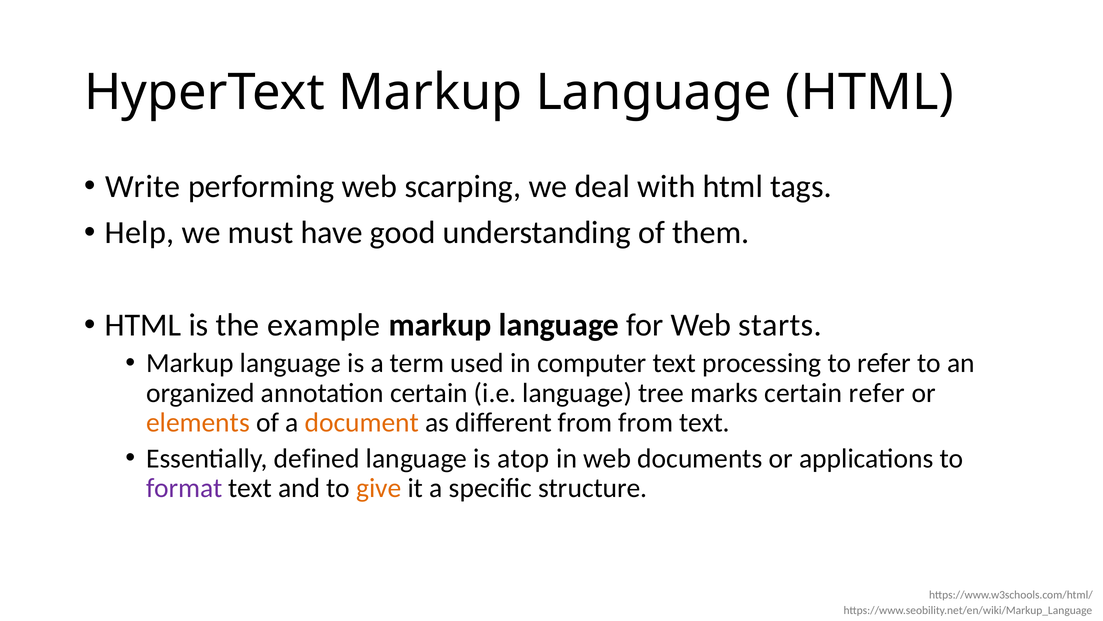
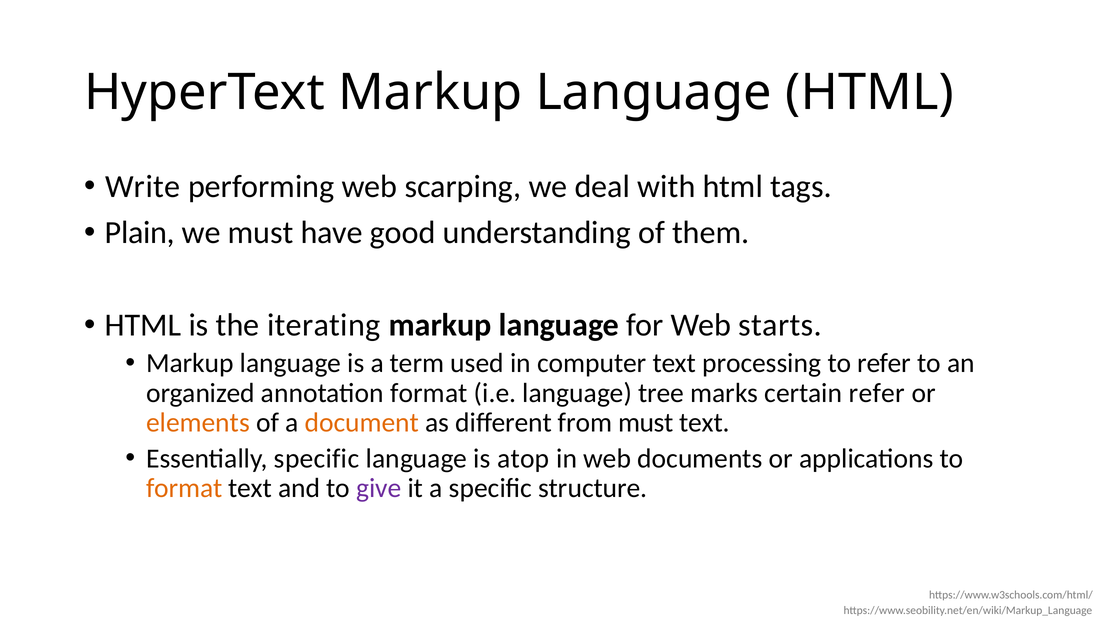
Help: Help -> Plain (140, 233)
example: example -> iterating (324, 325)
annotation certain: certain -> format (429, 393)
from from: from -> must (646, 422)
Essentially defined: defined -> specific (317, 458)
format colour: purple -> orange (184, 488)
give colour: orange -> purple (379, 488)
